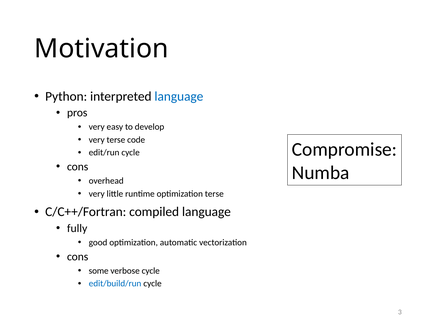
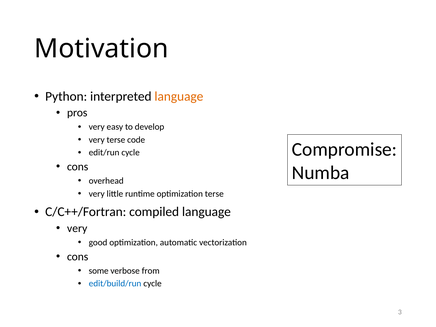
language colour: blue -> orange (179, 96)
fully: fully -> very (77, 228)
verbose cycle: cycle -> from (151, 271)
